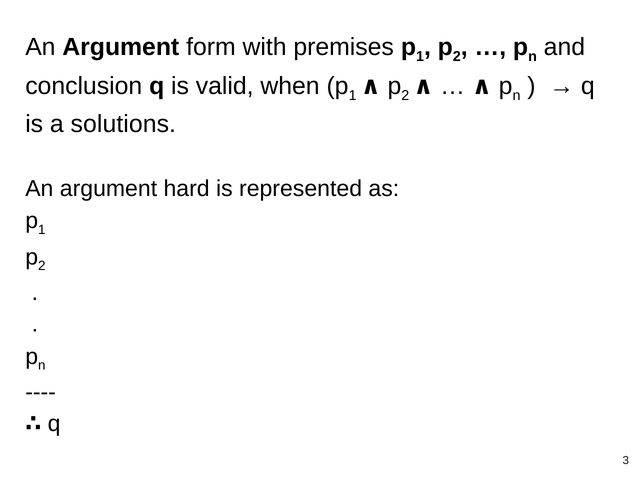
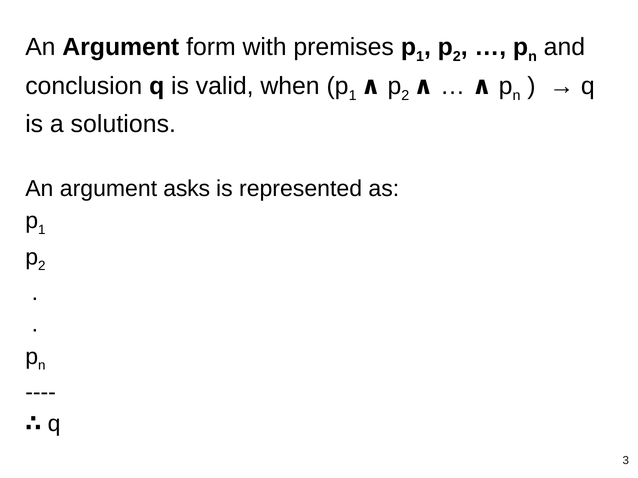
hard: hard -> asks (187, 189)
